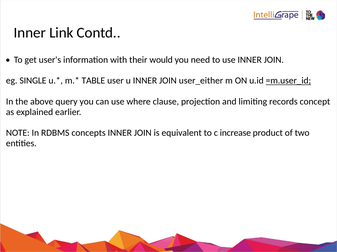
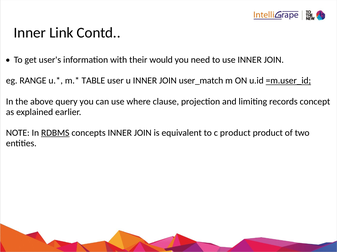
SINGLE: SINGLE -> RANGE (33, 81)
user_either: user_either -> user_match (201, 81)
RDBMS underline: none -> present (55, 133)
c increase: increase -> product (235, 133)
